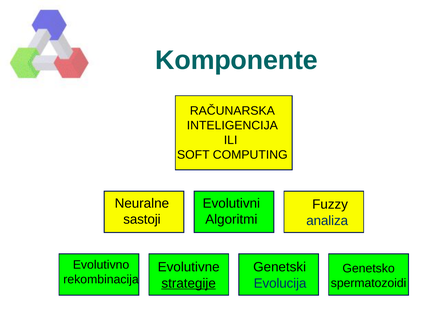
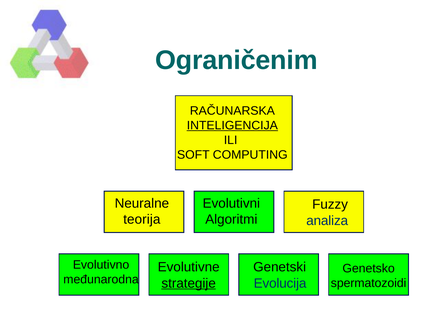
Komponente: Komponente -> Ograničenim (236, 60)
INTELIGENCIJA underline: none -> present (232, 126)
sastoji: sastoji -> teorija (142, 219)
rekombinacija: rekombinacija -> međunarodna (101, 280)
